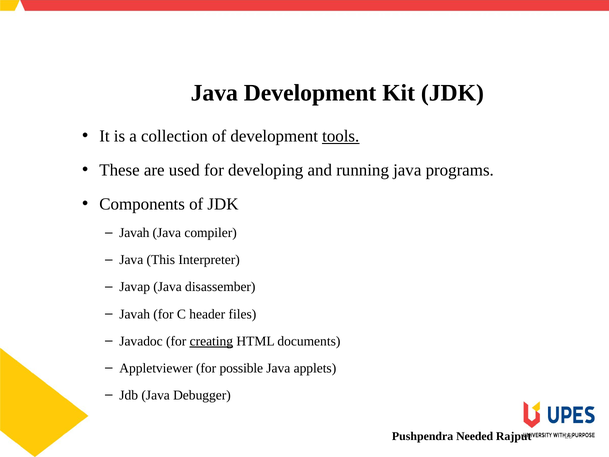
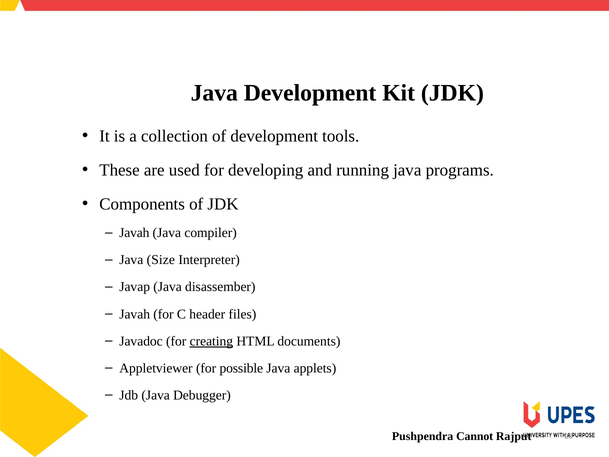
tools underline: present -> none (341, 136)
This: This -> Size (161, 260)
Needed: Needed -> Cannot (475, 436)
